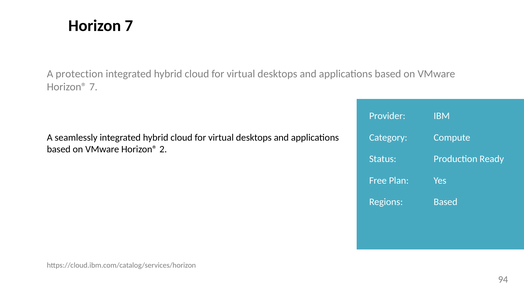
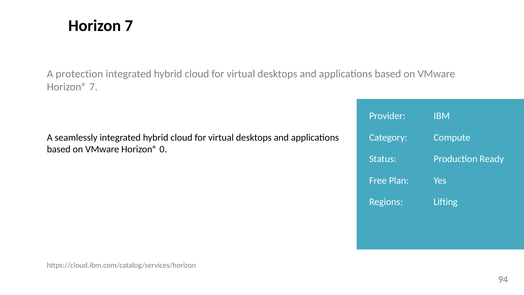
2: 2 -> 0 (163, 149)
Regions Based: Based -> Lifting (446, 202)
